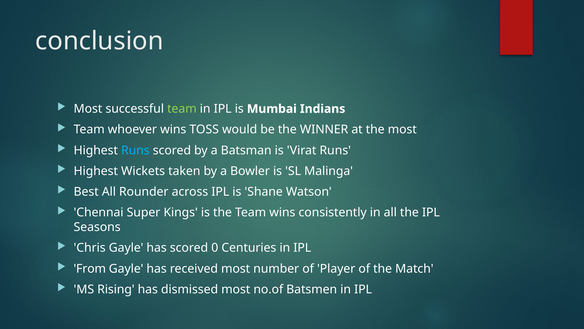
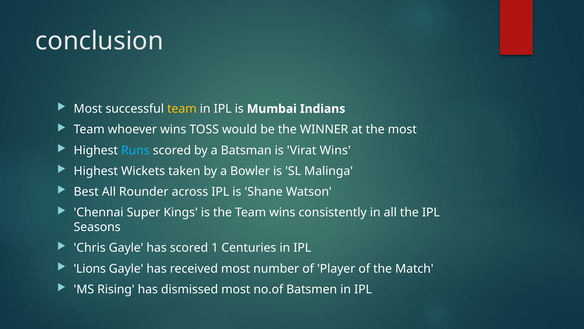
team colour: light green -> yellow (182, 109)
Virat Runs: Runs -> Wins (335, 150)
0: 0 -> 1 (215, 248)
From: From -> Lions (90, 268)
